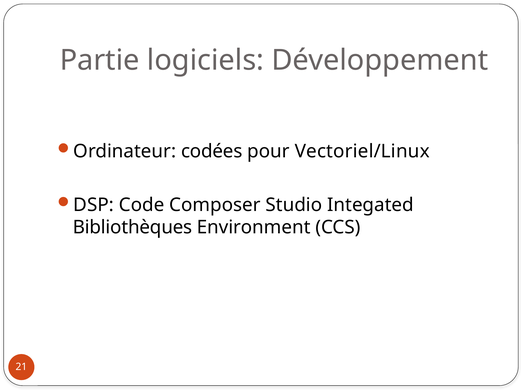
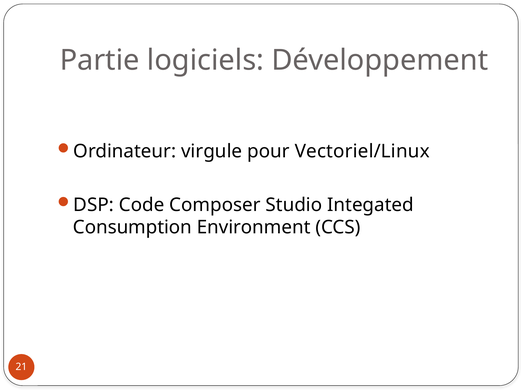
codées: codées -> virgule (212, 151)
Bibliothèques: Bibliothèques -> Consumption (132, 228)
